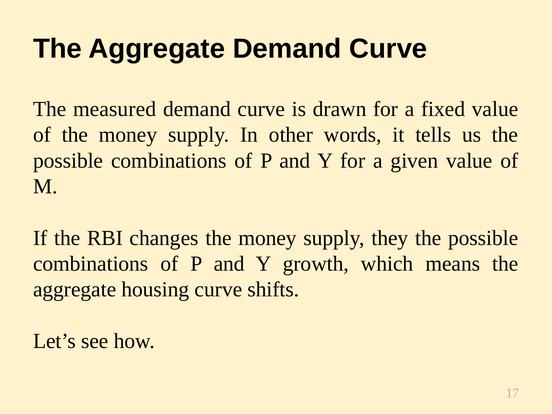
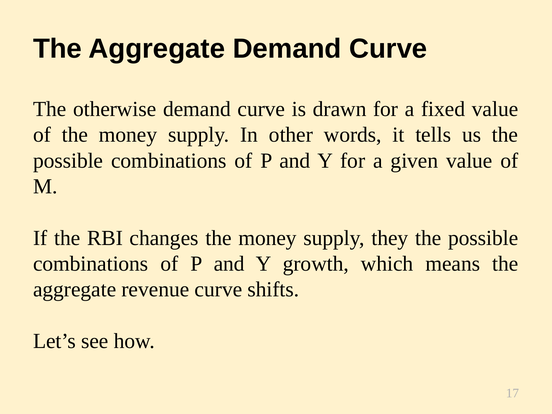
measured: measured -> otherwise (115, 109)
housing: housing -> revenue (155, 289)
